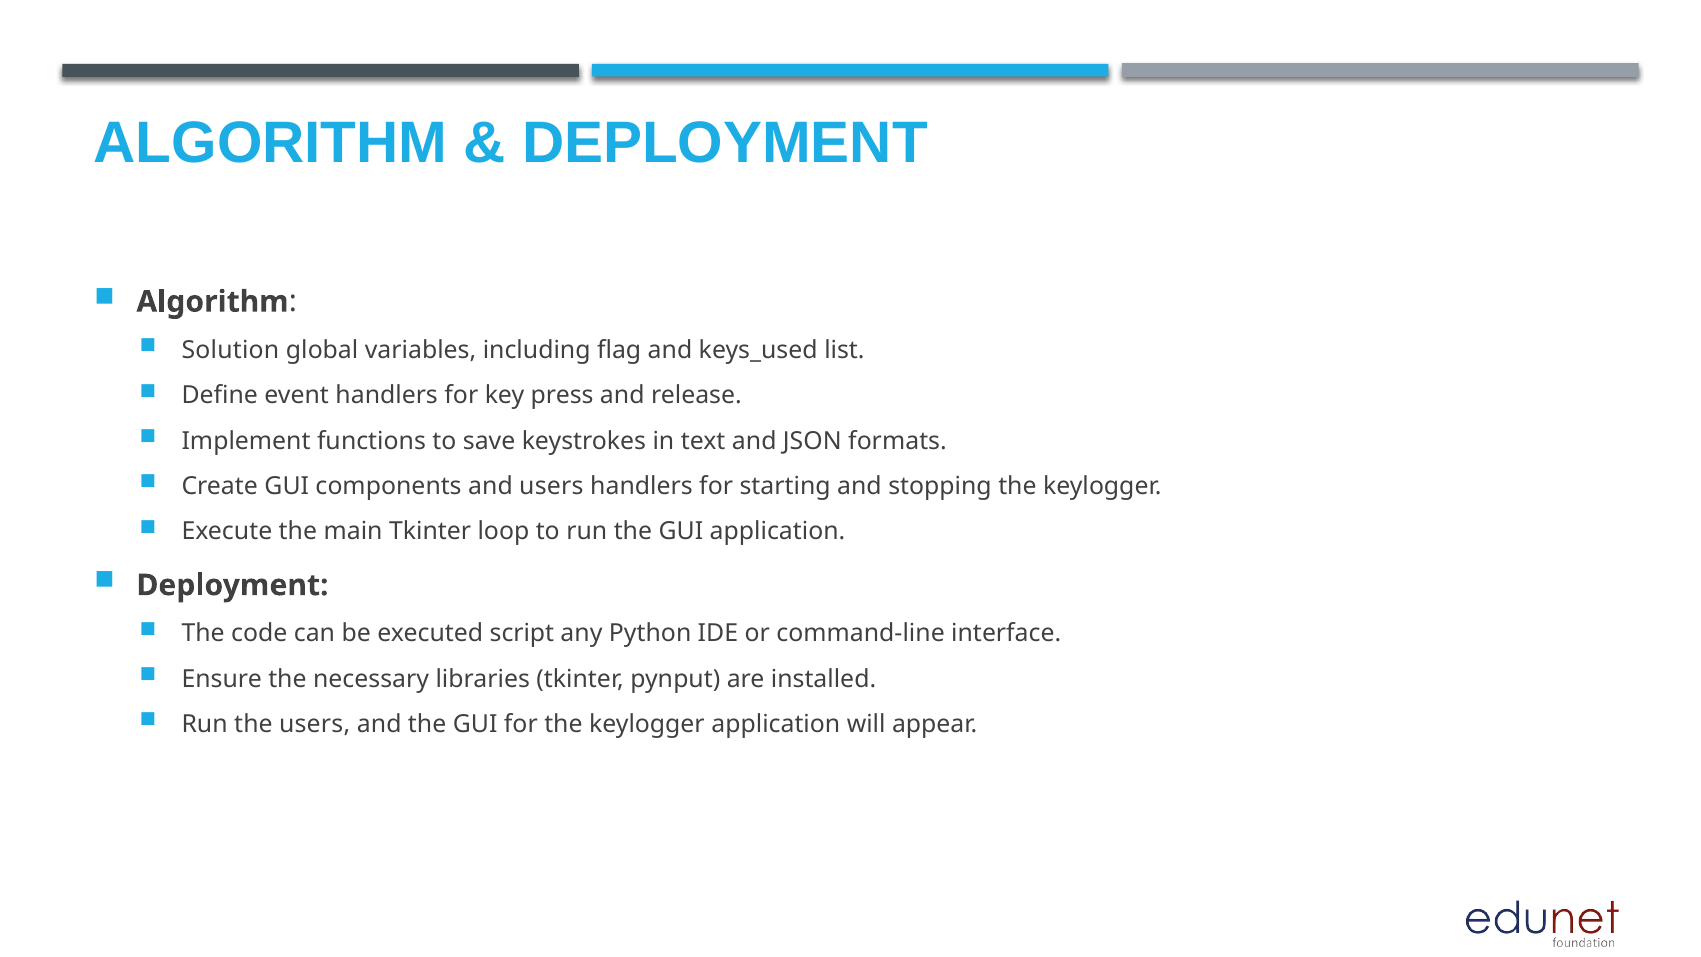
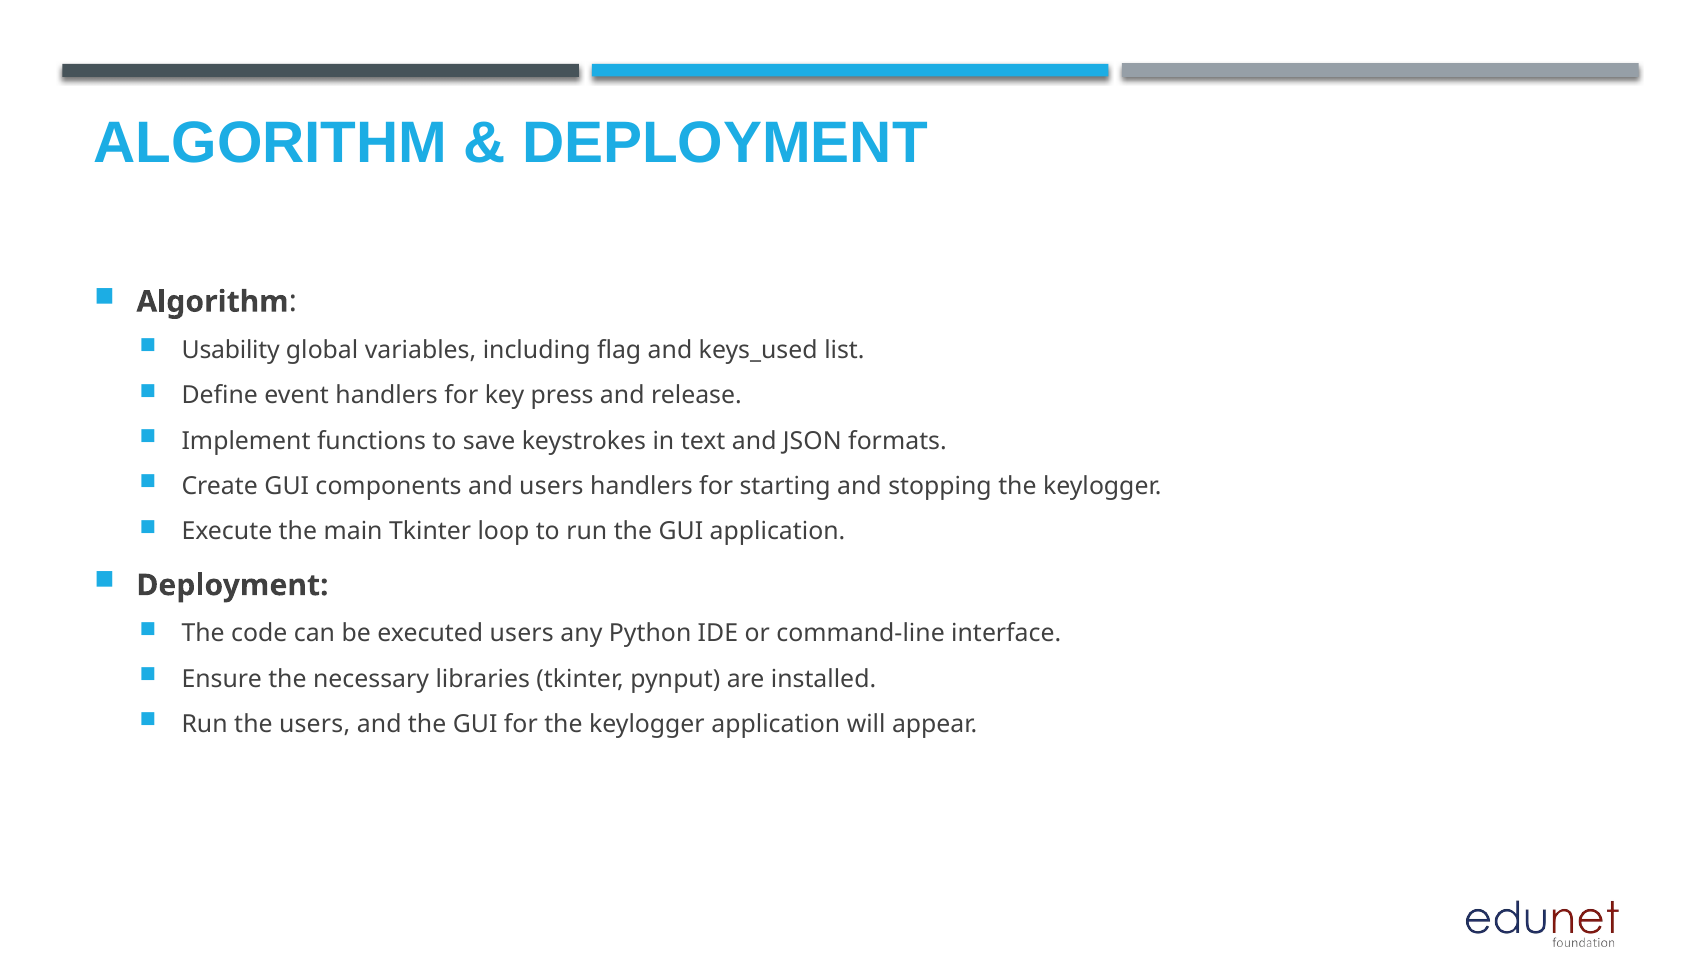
Solution: Solution -> Usability (231, 350)
executed script: script -> users (522, 633)
